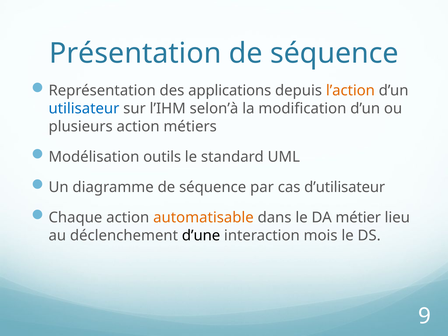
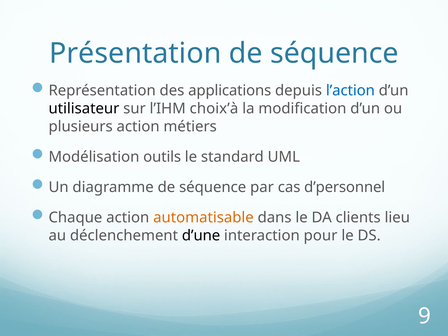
l’action colour: orange -> blue (350, 91)
utilisateur colour: blue -> black (84, 109)
selon’à: selon’à -> choix’à (214, 109)
d’utilisateur: d’utilisateur -> d’personnel (345, 187)
métier: métier -> clients (358, 218)
mois: mois -> pour (321, 236)
